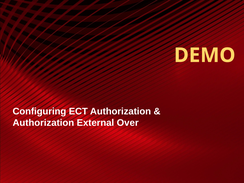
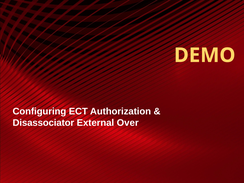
Authorization: Authorization -> Disassociator (43, 123)
